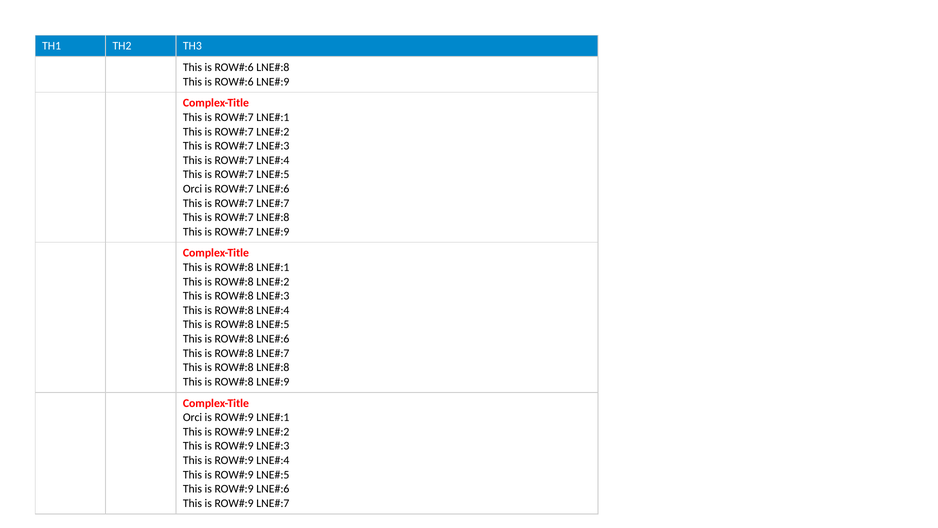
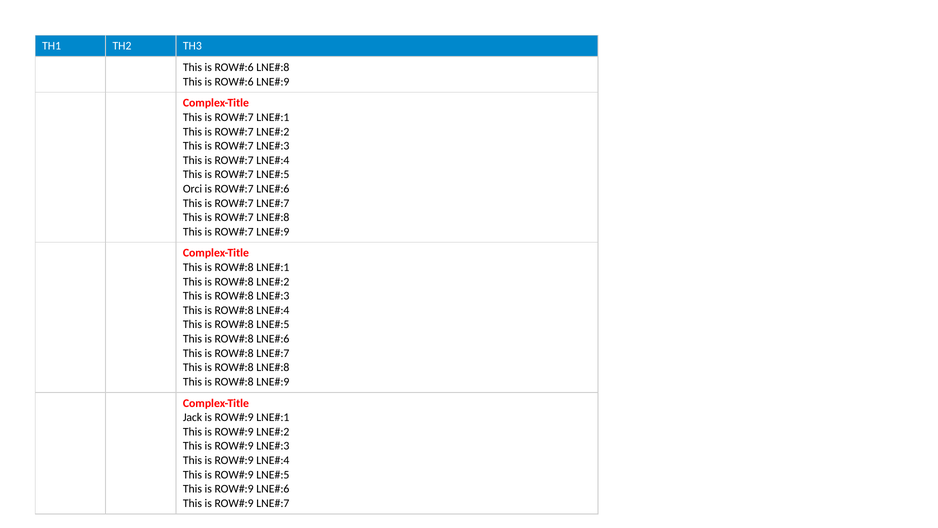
Orci: Orci -> Jack (193, 417)
